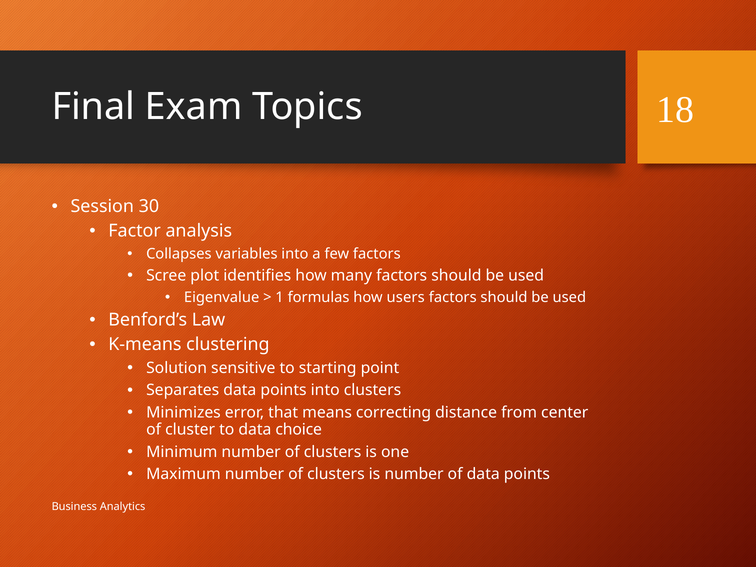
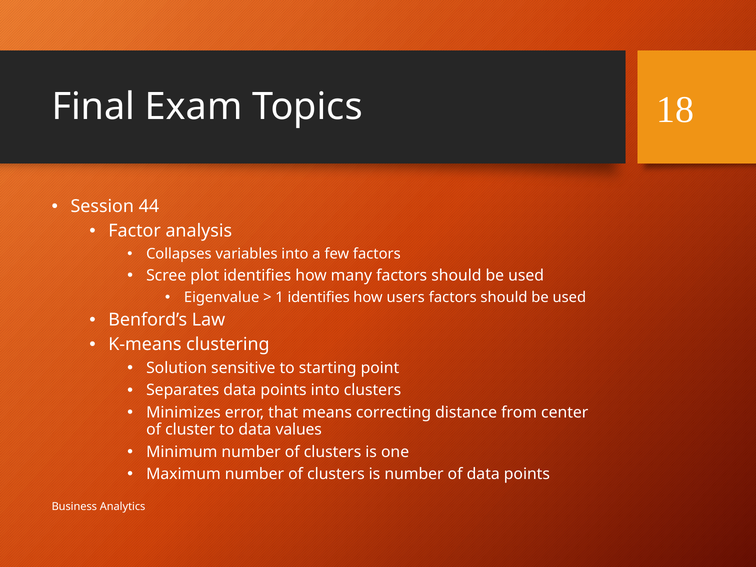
30: 30 -> 44 (149, 207)
1 formulas: formulas -> identifies (319, 297)
choice: choice -> values (299, 430)
